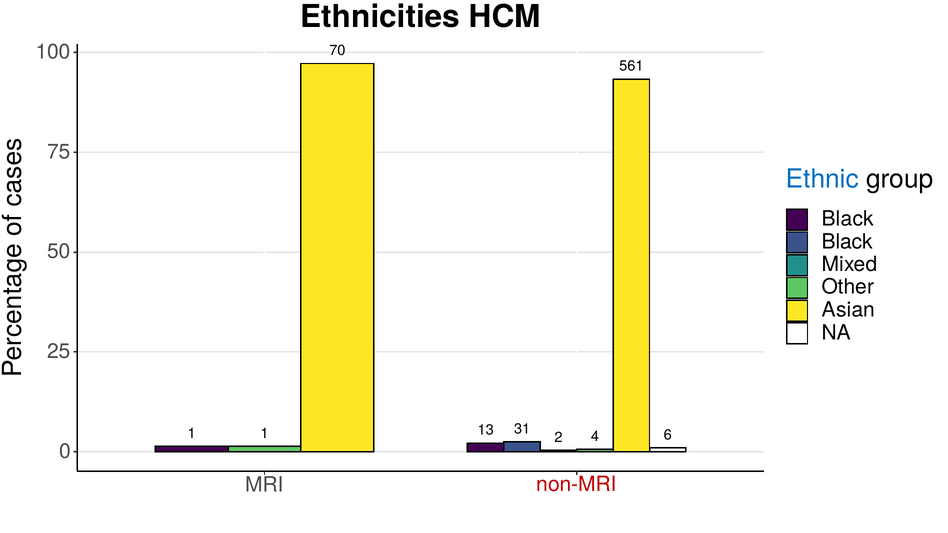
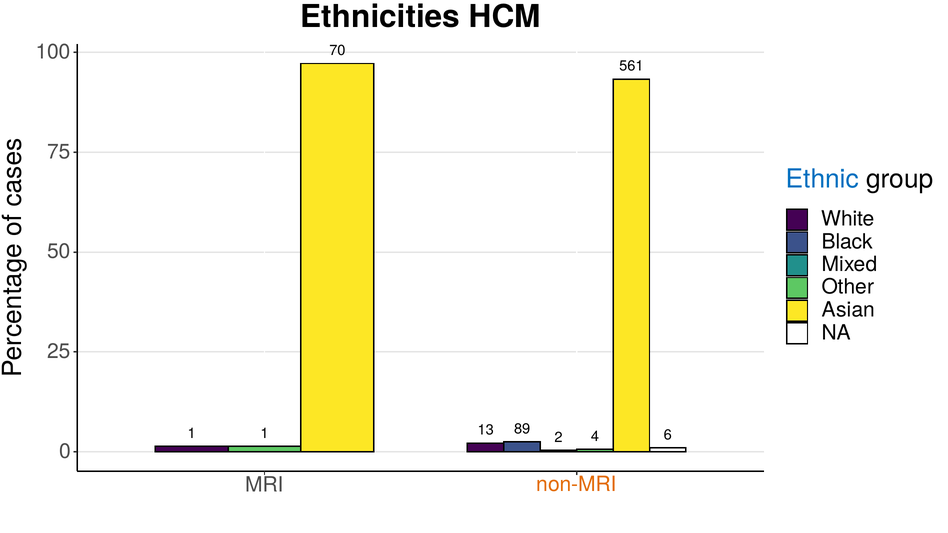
Black: Black -> White (848, 219)
31: 31 -> 89 (522, 429)
non-MRI colour: red -> orange (577, 485)
